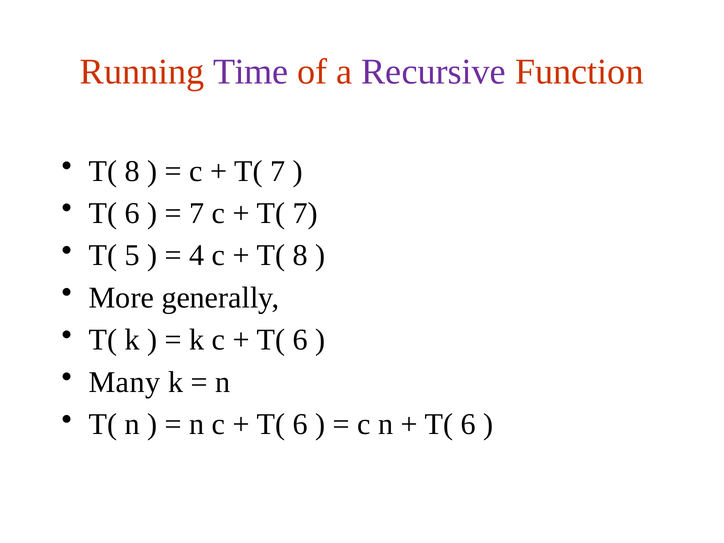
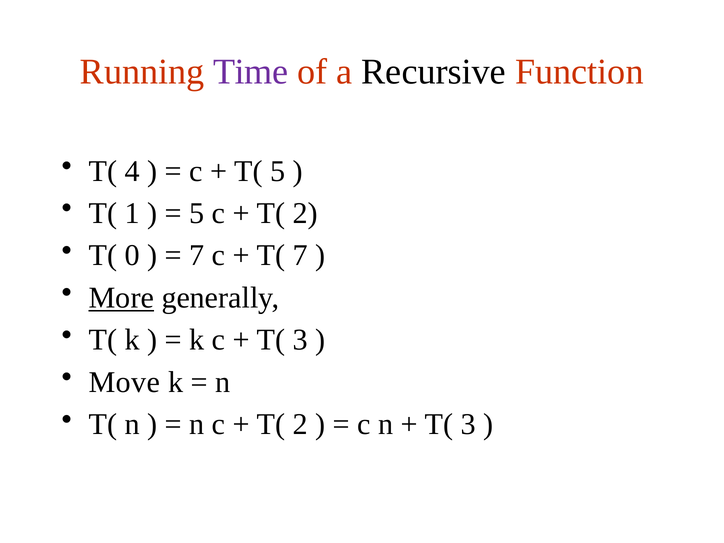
Recursive colour: purple -> black (434, 72)
8: 8 -> 4 (132, 171)
7: 7 -> 5 (278, 171)
6: 6 -> 1 (132, 213)
7: 7 -> 5 (197, 213)
7: 7 -> 2 (305, 213)
5: 5 -> 0 (132, 256)
4: 4 -> 7 (197, 256)
8: 8 -> 7 (300, 256)
More underline: none -> present (121, 298)
6: 6 -> 3 (300, 340)
Many: Many -> Move (124, 382)
6: 6 -> 2 (300, 425)
6: 6 -> 3 (468, 425)
